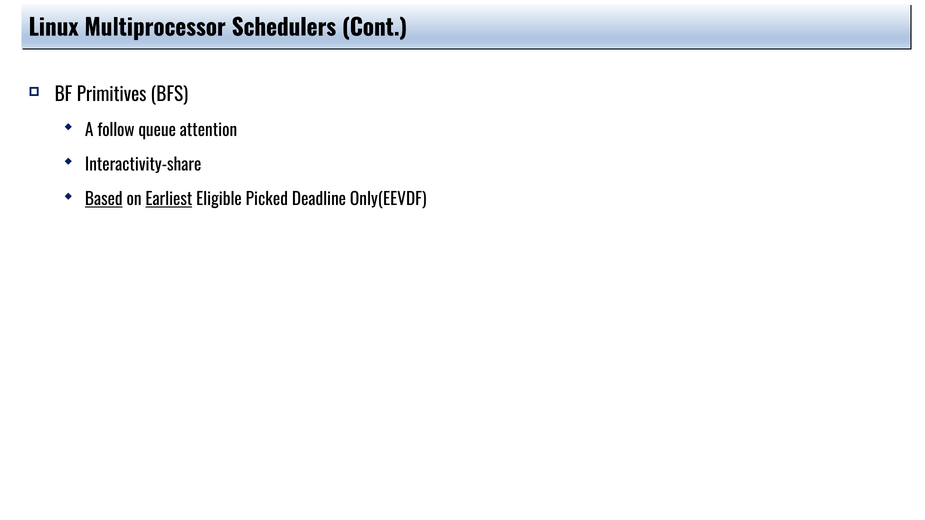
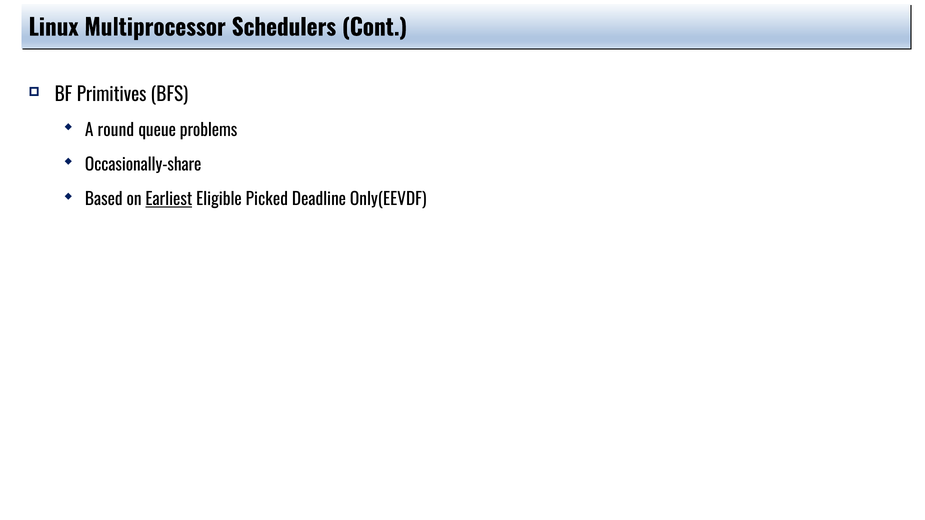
follow: follow -> round (116, 130)
attention: attention -> problems (209, 130)
Interactivity-share: Interactivity-share -> Occasionally-share (143, 165)
Based underline: present -> none (104, 200)
